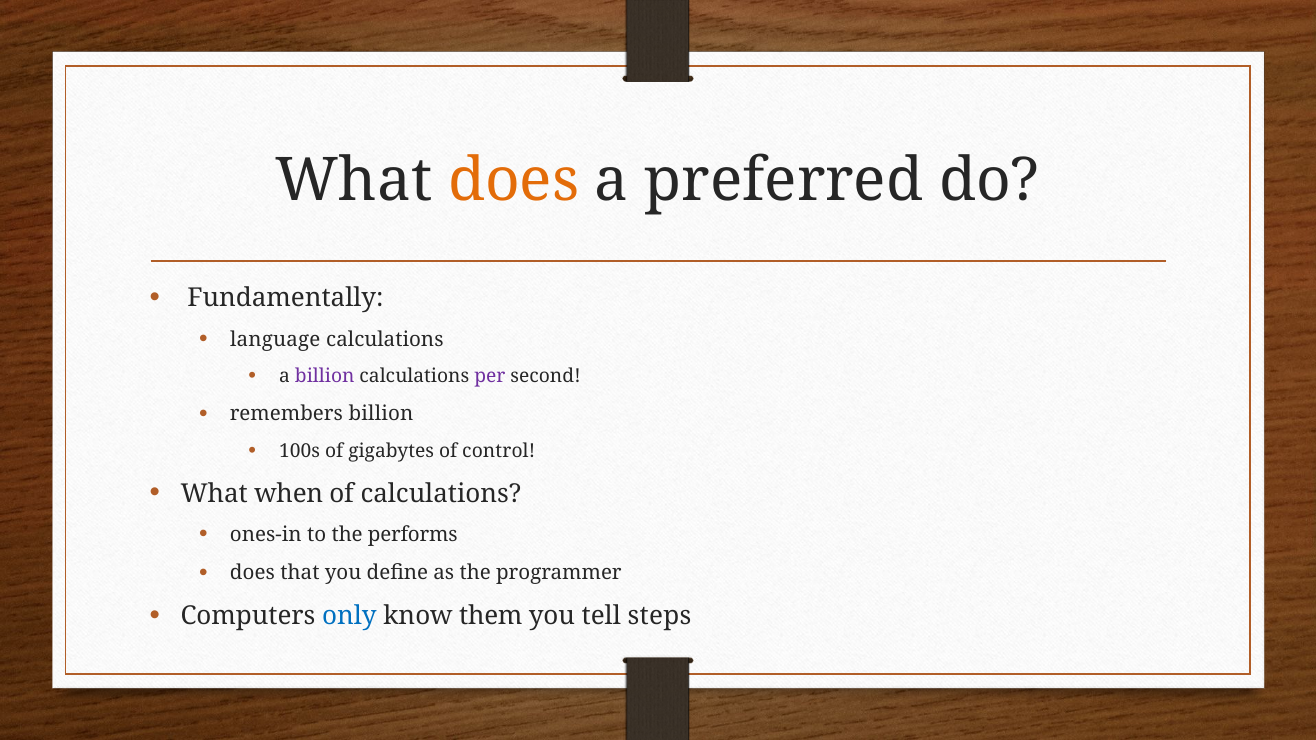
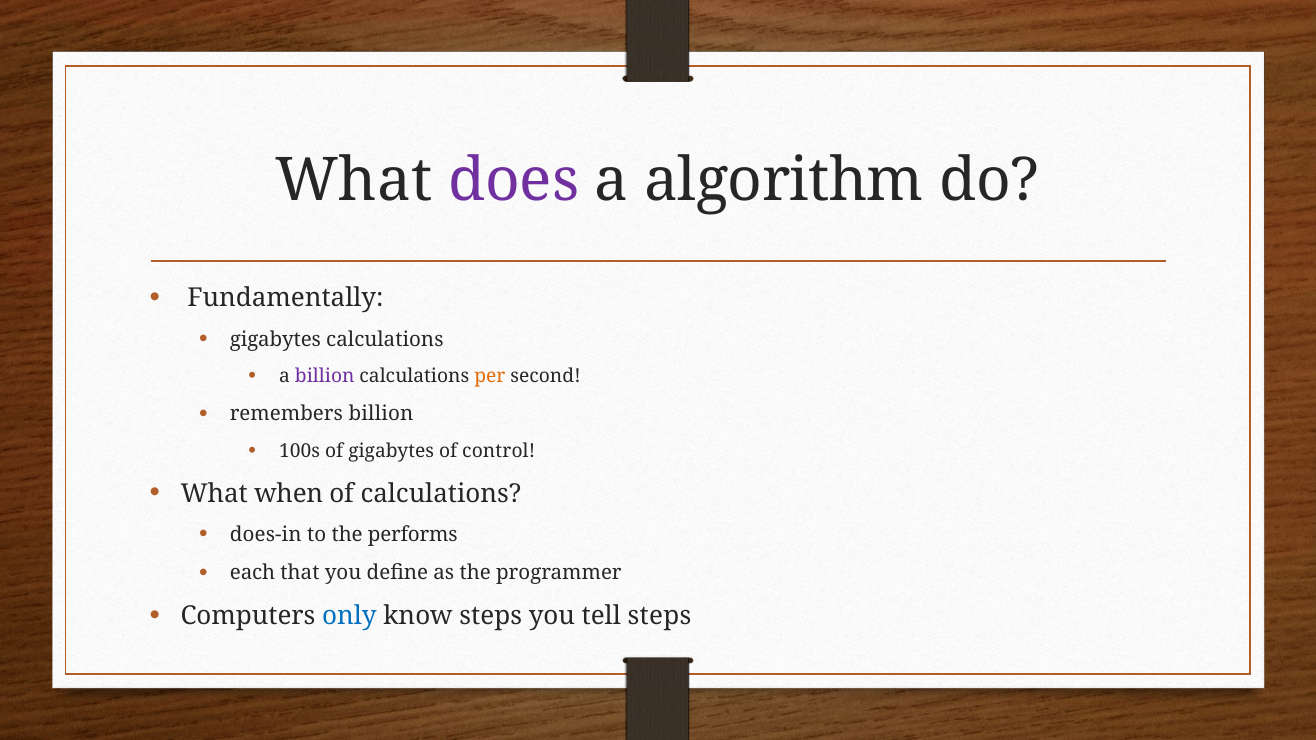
does colour: orange -> purple (514, 181)
preferred: preferred -> algorithm (784, 181)
language: language -> gigabytes (275, 340)
per colour: purple -> orange (490, 377)
ones-in: ones-in -> does-in (266, 535)
does: does -> each (253, 573)
know them: them -> steps (491, 616)
